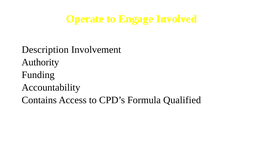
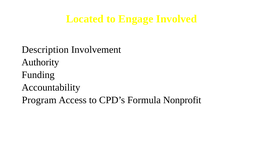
Operate: Operate -> Located (85, 19)
Contains: Contains -> Program (39, 100)
Qualified: Qualified -> Nonprofit (182, 100)
